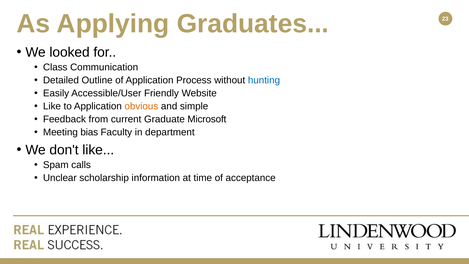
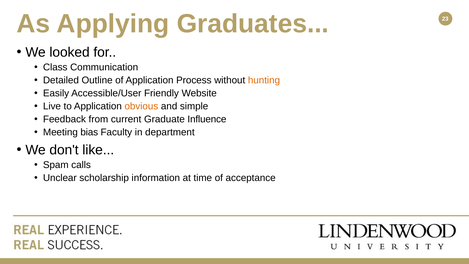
hunting colour: blue -> orange (264, 80)
Like: Like -> Live (52, 106)
Microsoft: Microsoft -> Influence (207, 119)
